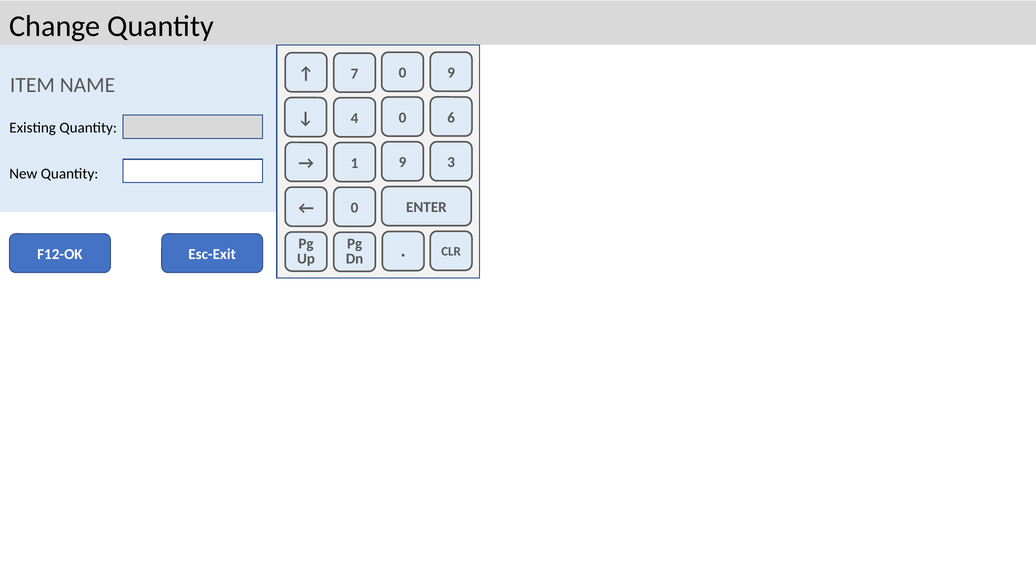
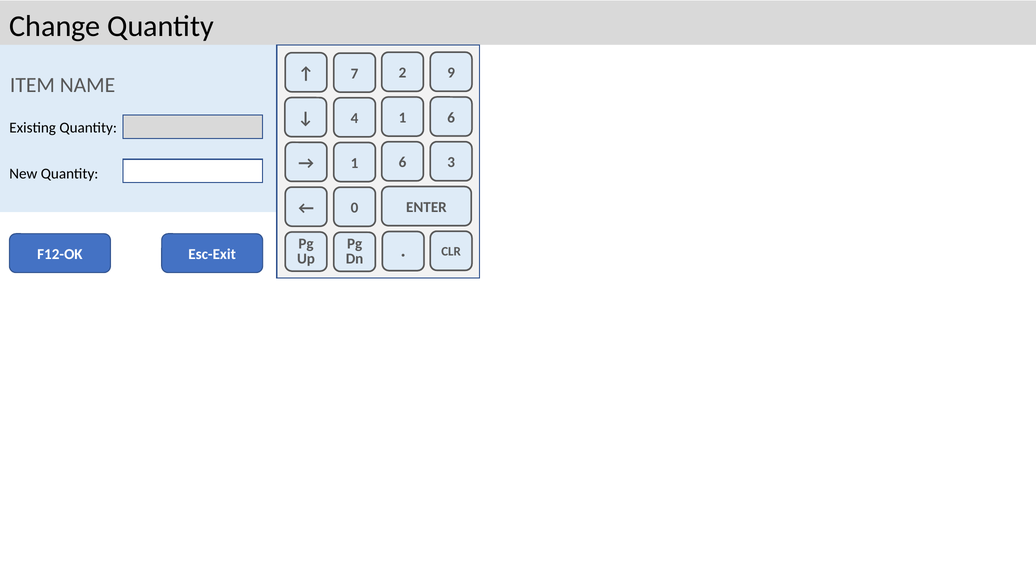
7 0: 0 -> 2 (403, 73)
4 0: 0 -> 1 (403, 118)
1 9: 9 -> 6 (403, 162)
